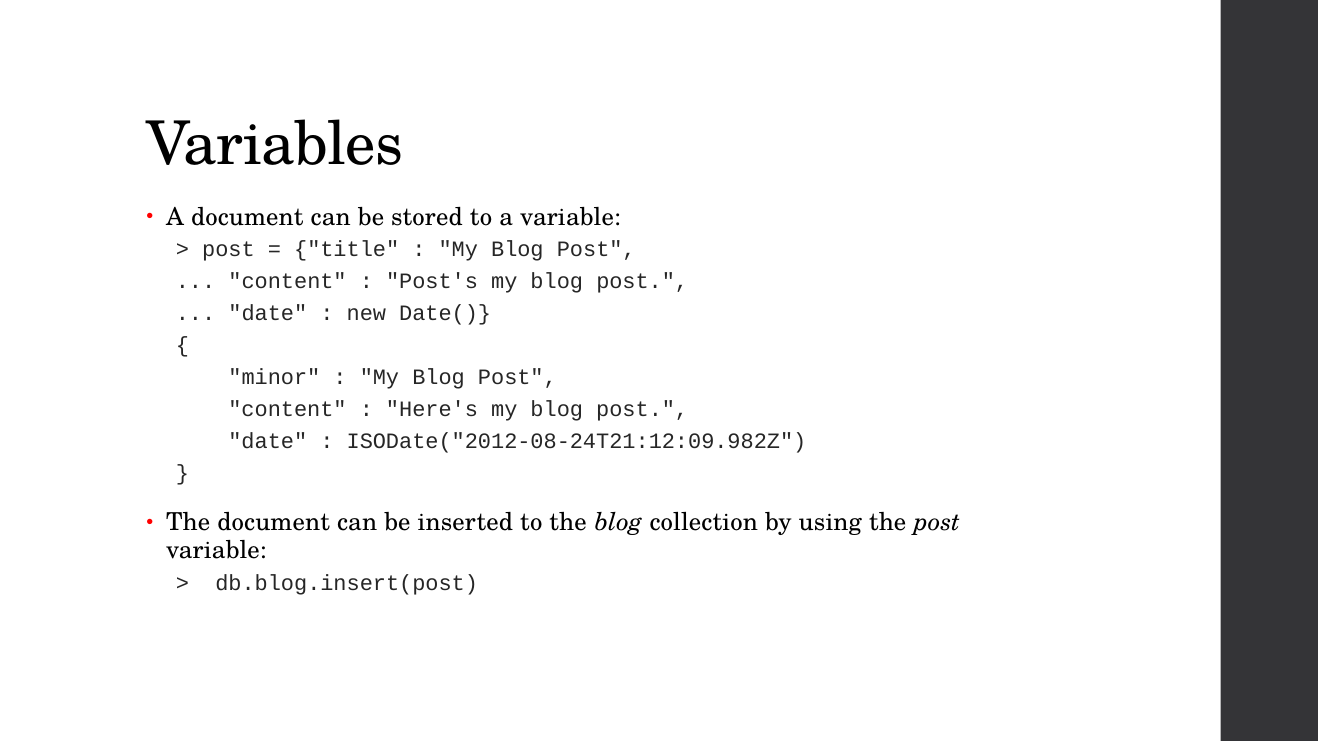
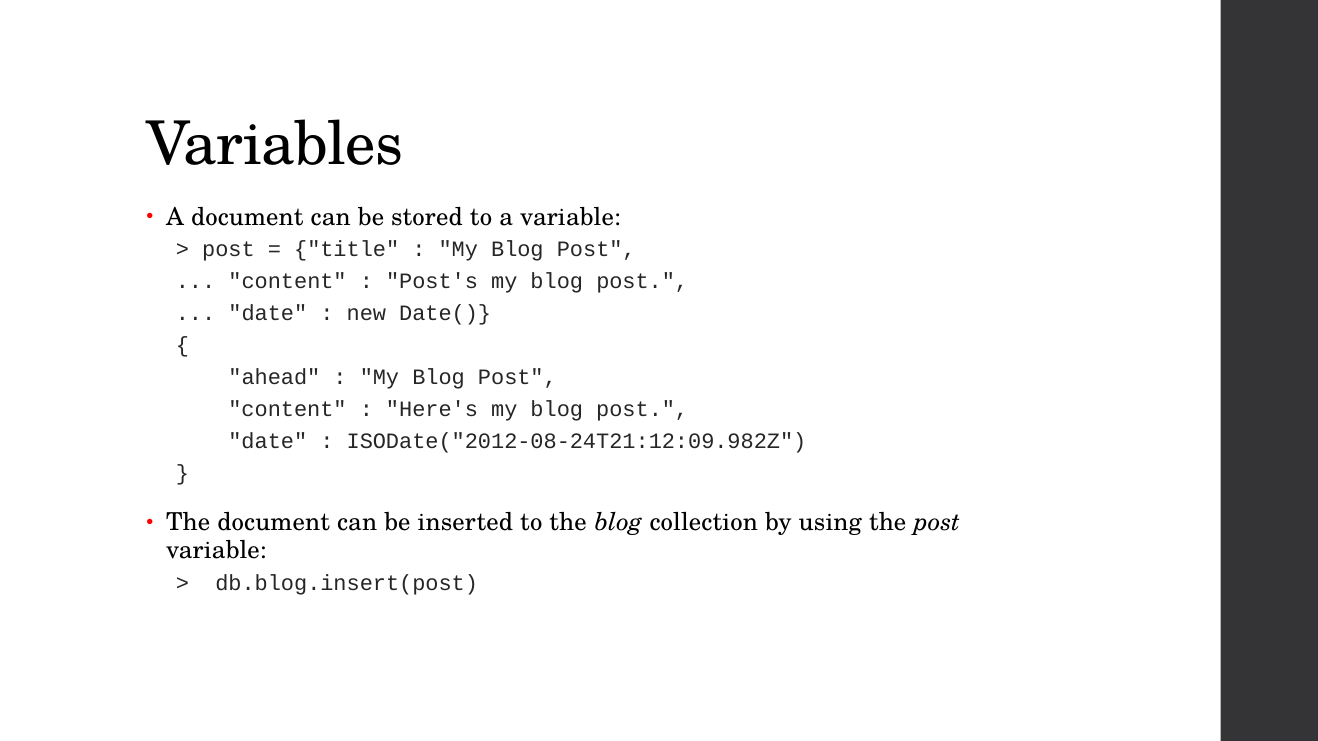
minor: minor -> ahead (274, 377)
